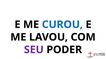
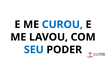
SEU colour: purple -> blue (34, 50)
